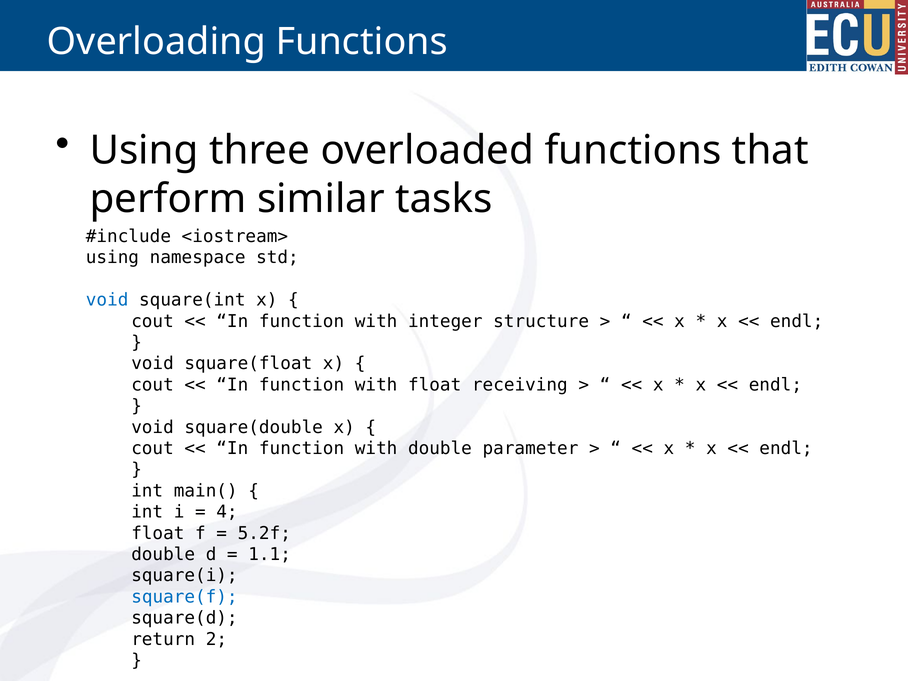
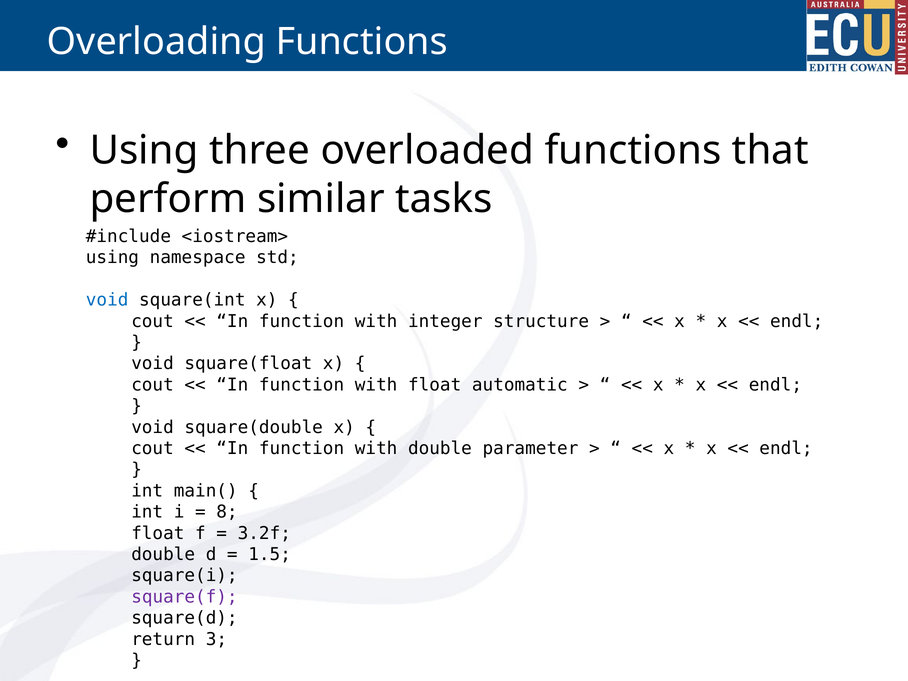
receiving: receiving -> automatic (520, 385)
4: 4 -> 8 (227, 512)
5.2f: 5.2f -> 3.2f (264, 533)
1.1: 1.1 -> 1.5 (270, 554)
square(f colour: blue -> purple (184, 597)
2: 2 -> 3 (216, 639)
